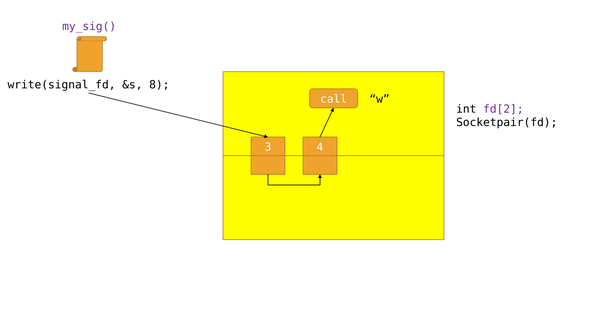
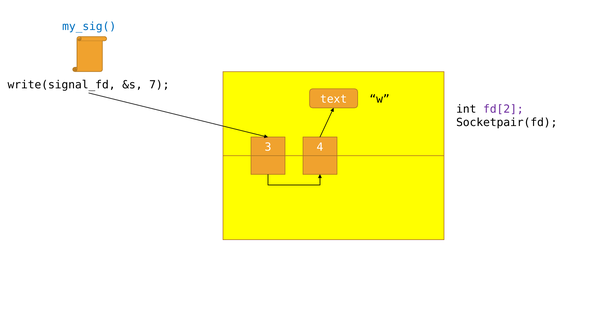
my_sig( colour: purple -> blue (89, 27)
8: 8 -> 7 (159, 85)
call: call -> text (334, 99)
